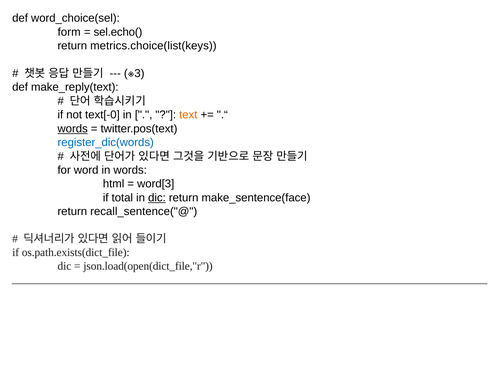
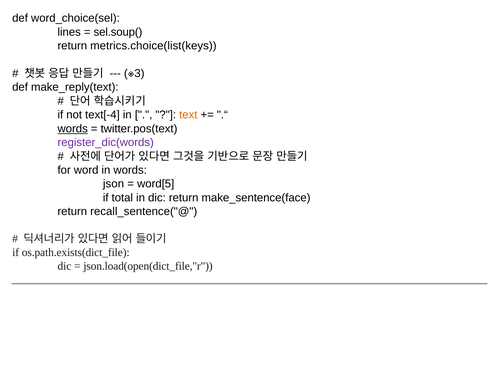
form: form -> lines (69, 32)
sel.echo(: sel.echo( -> sel.soup( (118, 32)
text[-0: text[-0 -> text[-4 (102, 115)
register_dic(words colour: blue -> purple (106, 143)
html: html -> json (114, 184)
word[3: word[3 -> word[5 (156, 184)
dic underline: present -> none (157, 198)
